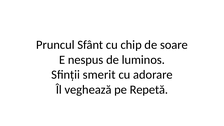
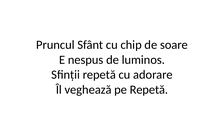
Sfinții smerit: smerit -> repetă (99, 75)
